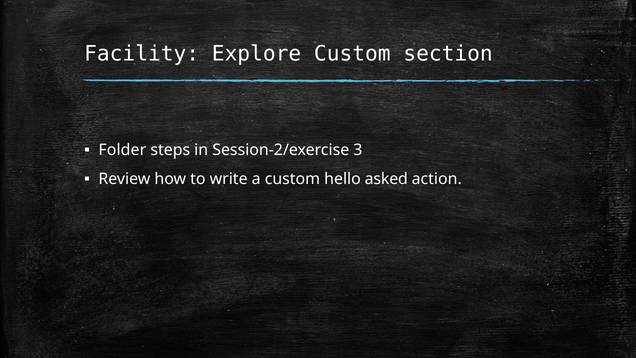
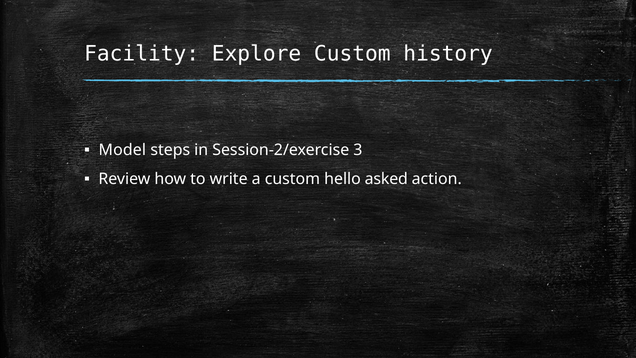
section: section -> history (448, 54)
Folder: Folder -> Model (122, 150)
